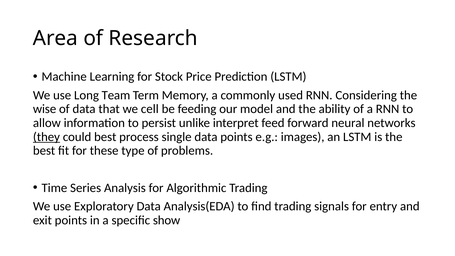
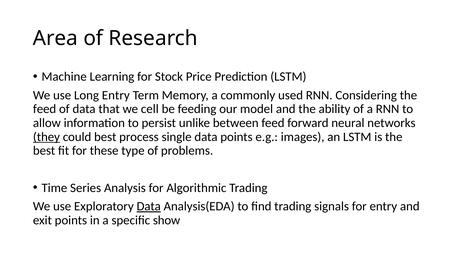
Long Team: Team -> Entry (116, 95)
wise: wise -> feed (45, 109)
interpret: interpret -> between (236, 123)
Data underline: none -> present (149, 206)
